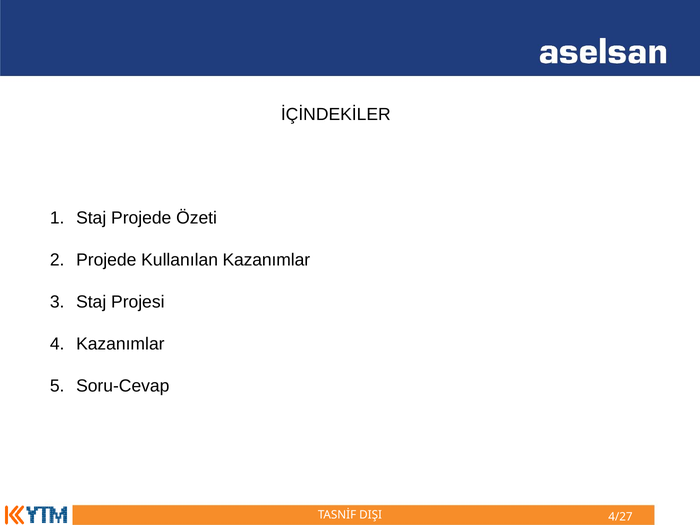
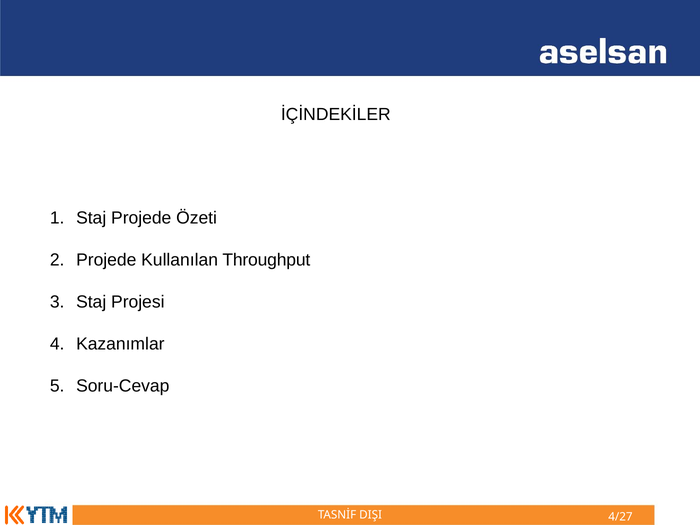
Kullanılan Kazanımlar: Kazanımlar -> Throughput (266, 260)
